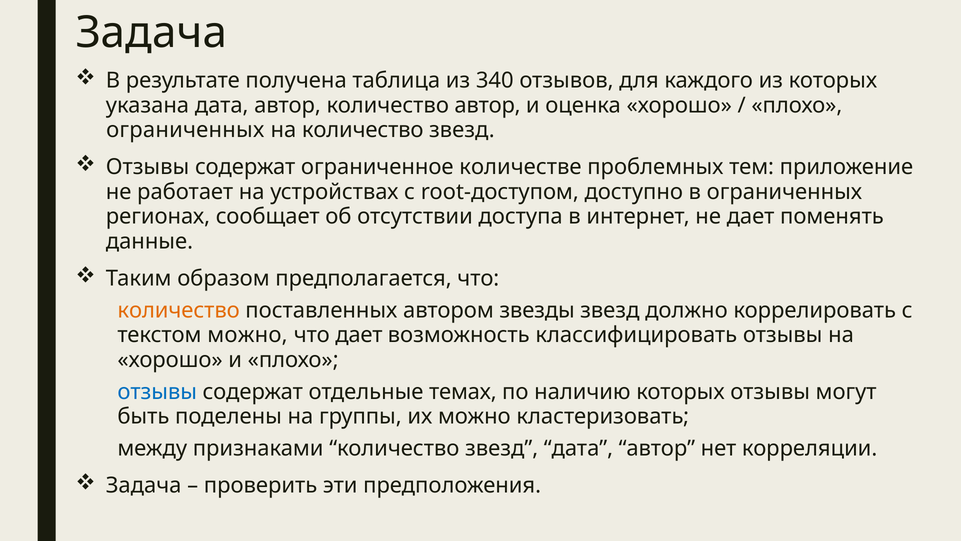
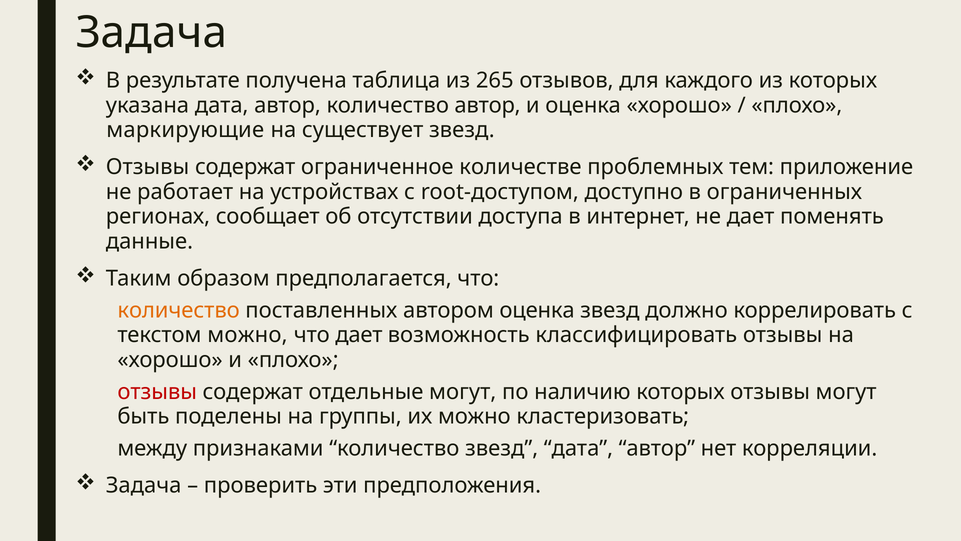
340: 340 -> 265 (495, 80)
ограниченных: ограниченных -> маркирующие (185, 130)
на количество: количество -> существует (363, 130)
автором звезды: звезды -> оценка (537, 310)
отзывы colour: blue -> red (157, 392)
отдельные темах: темах -> могут (463, 392)
